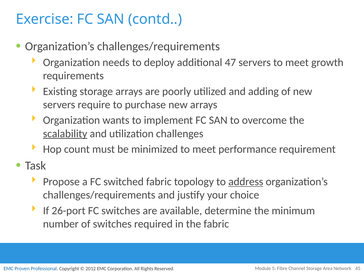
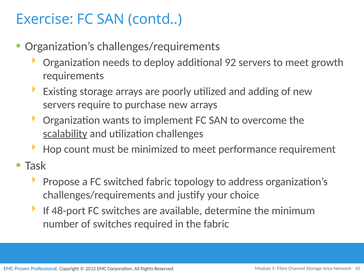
47: 47 -> 92 (230, 62)
address underline: present -> none (246, 182)
26-port: 26-port -> 48-port (69, 211)
